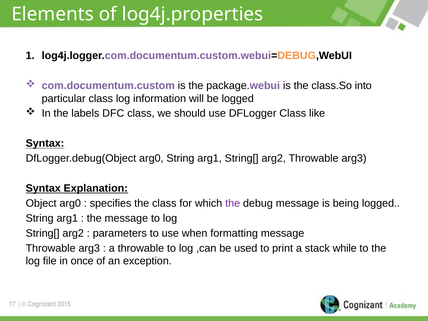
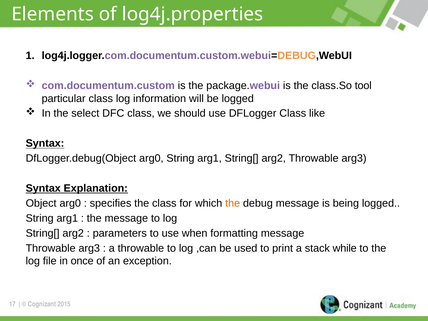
into: into -> tool (363, 86)
labels: labels -> select (85, 113)
the colour: purple -> orange (233, 203)
